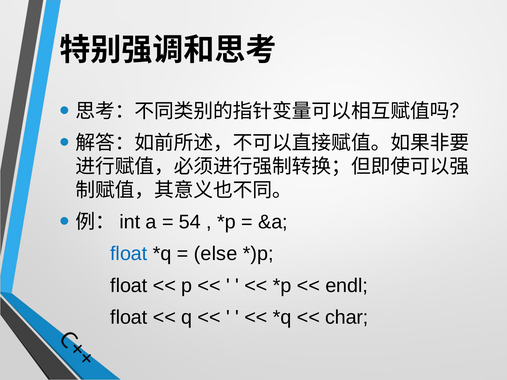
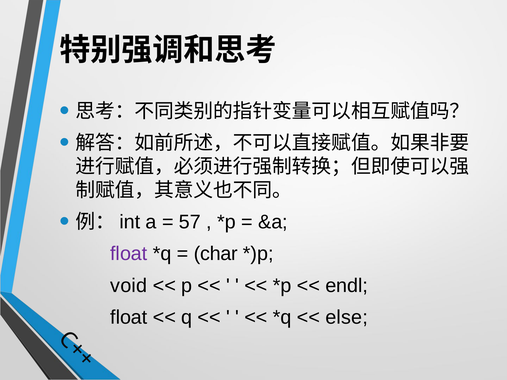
54: 54 -> 57 (190, 222)
float colour: blue -> purple (129, 254)
else: else -> char (216, 254)
float: float -> void (129, 286)
char: char -> else (347, 318)
